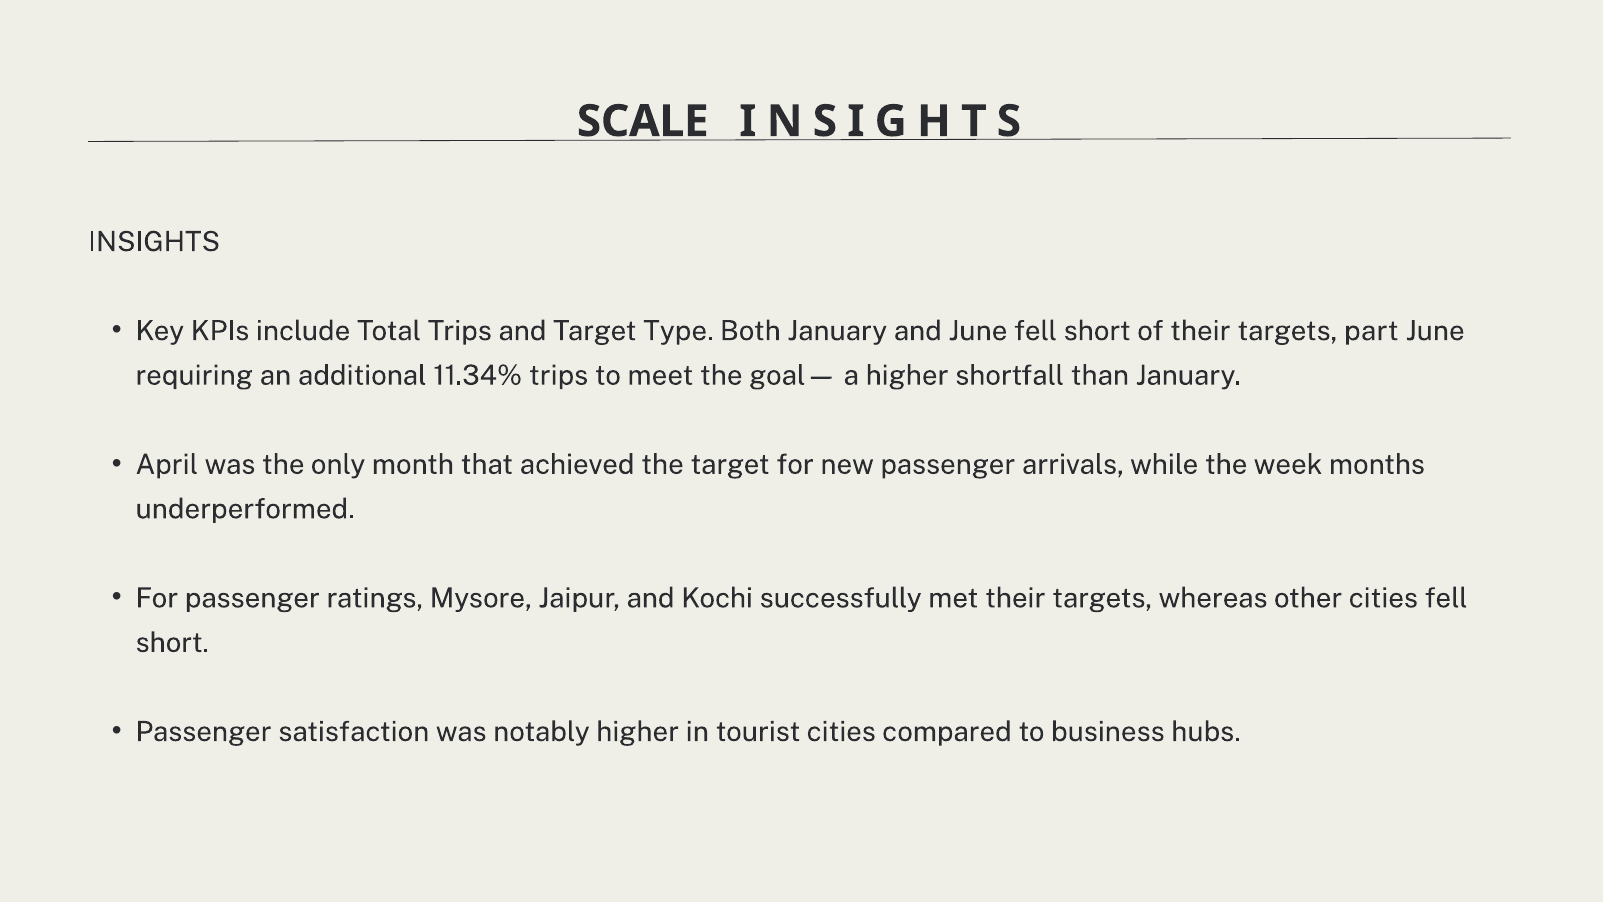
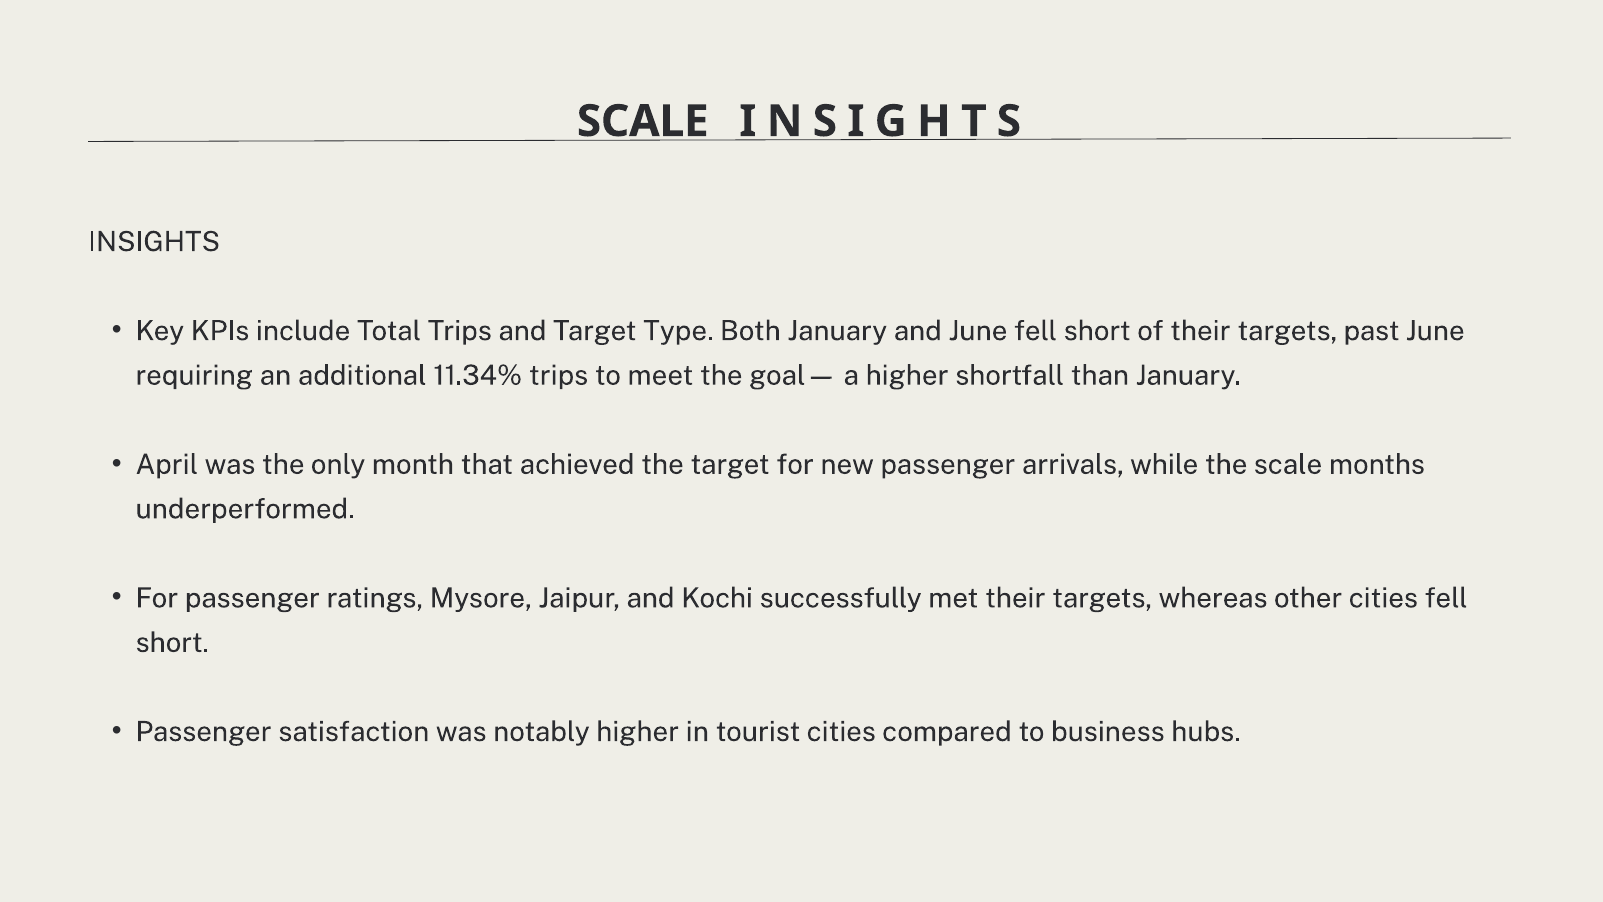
part: part -> past (1372, 331)
the week: week -> scale (1288, 464)
